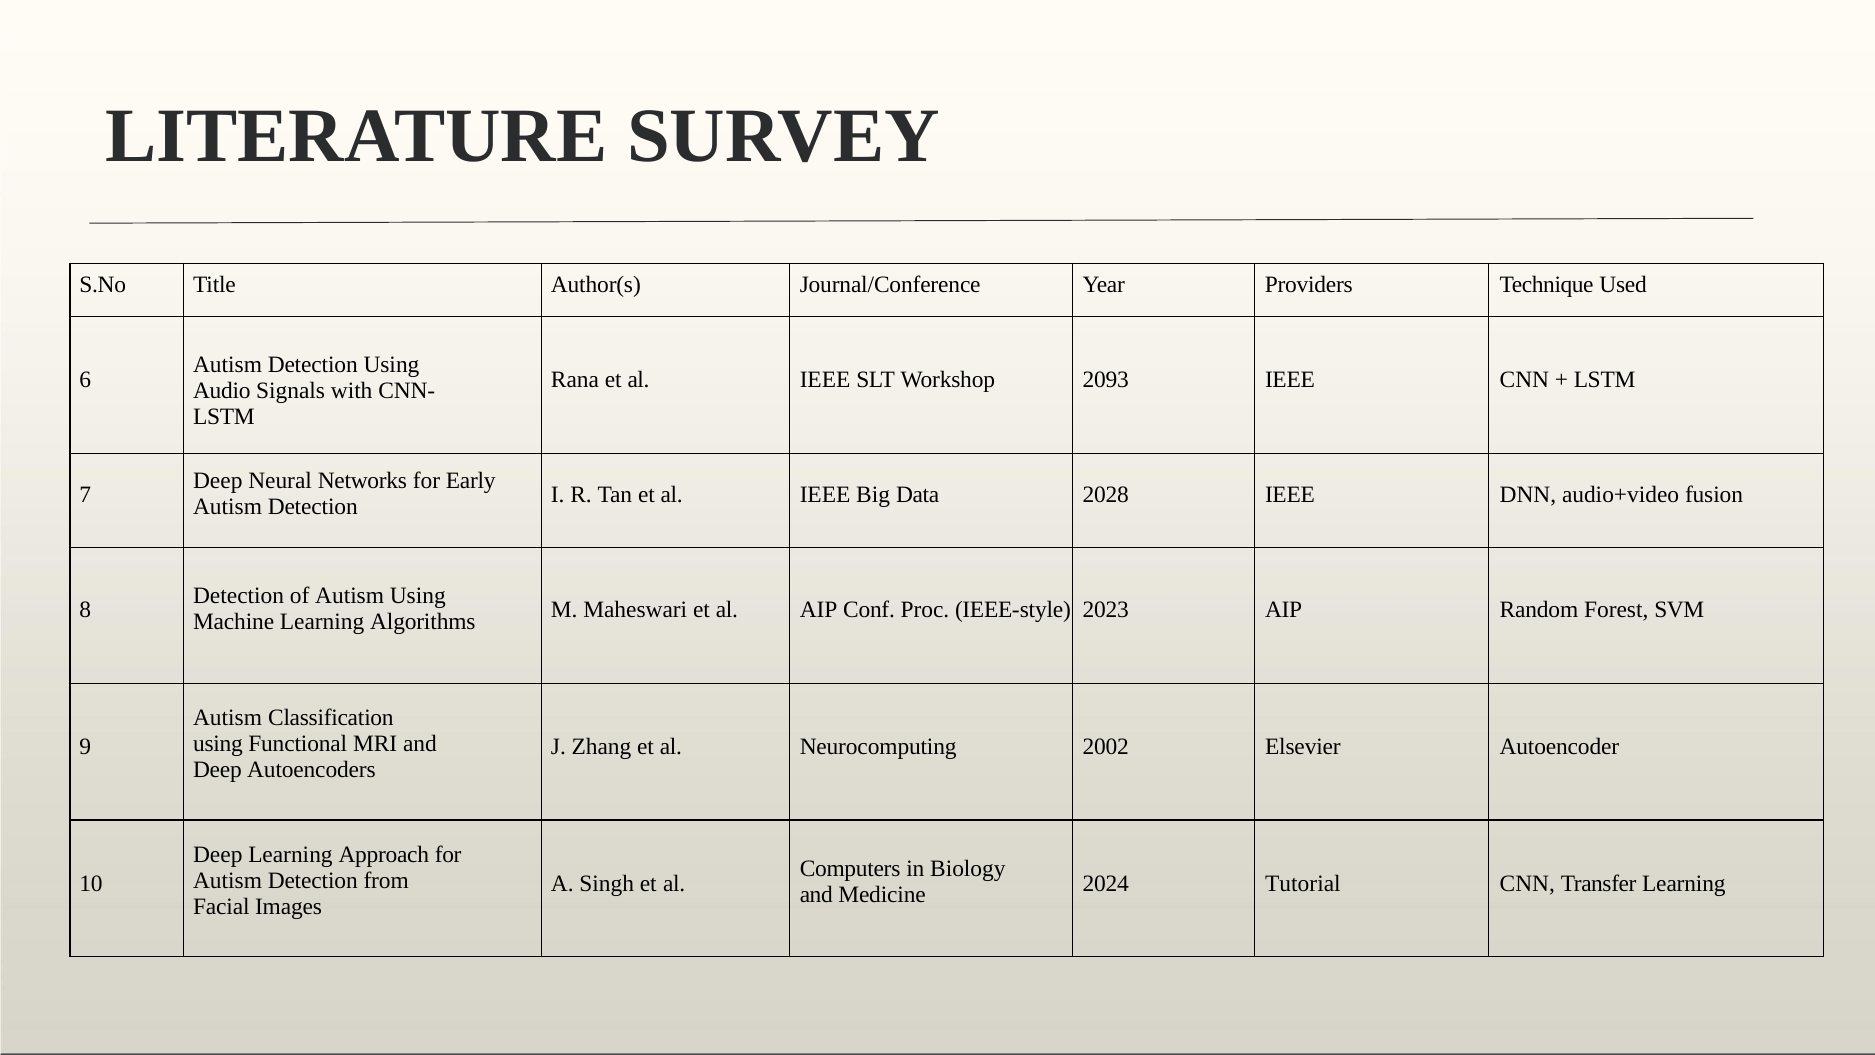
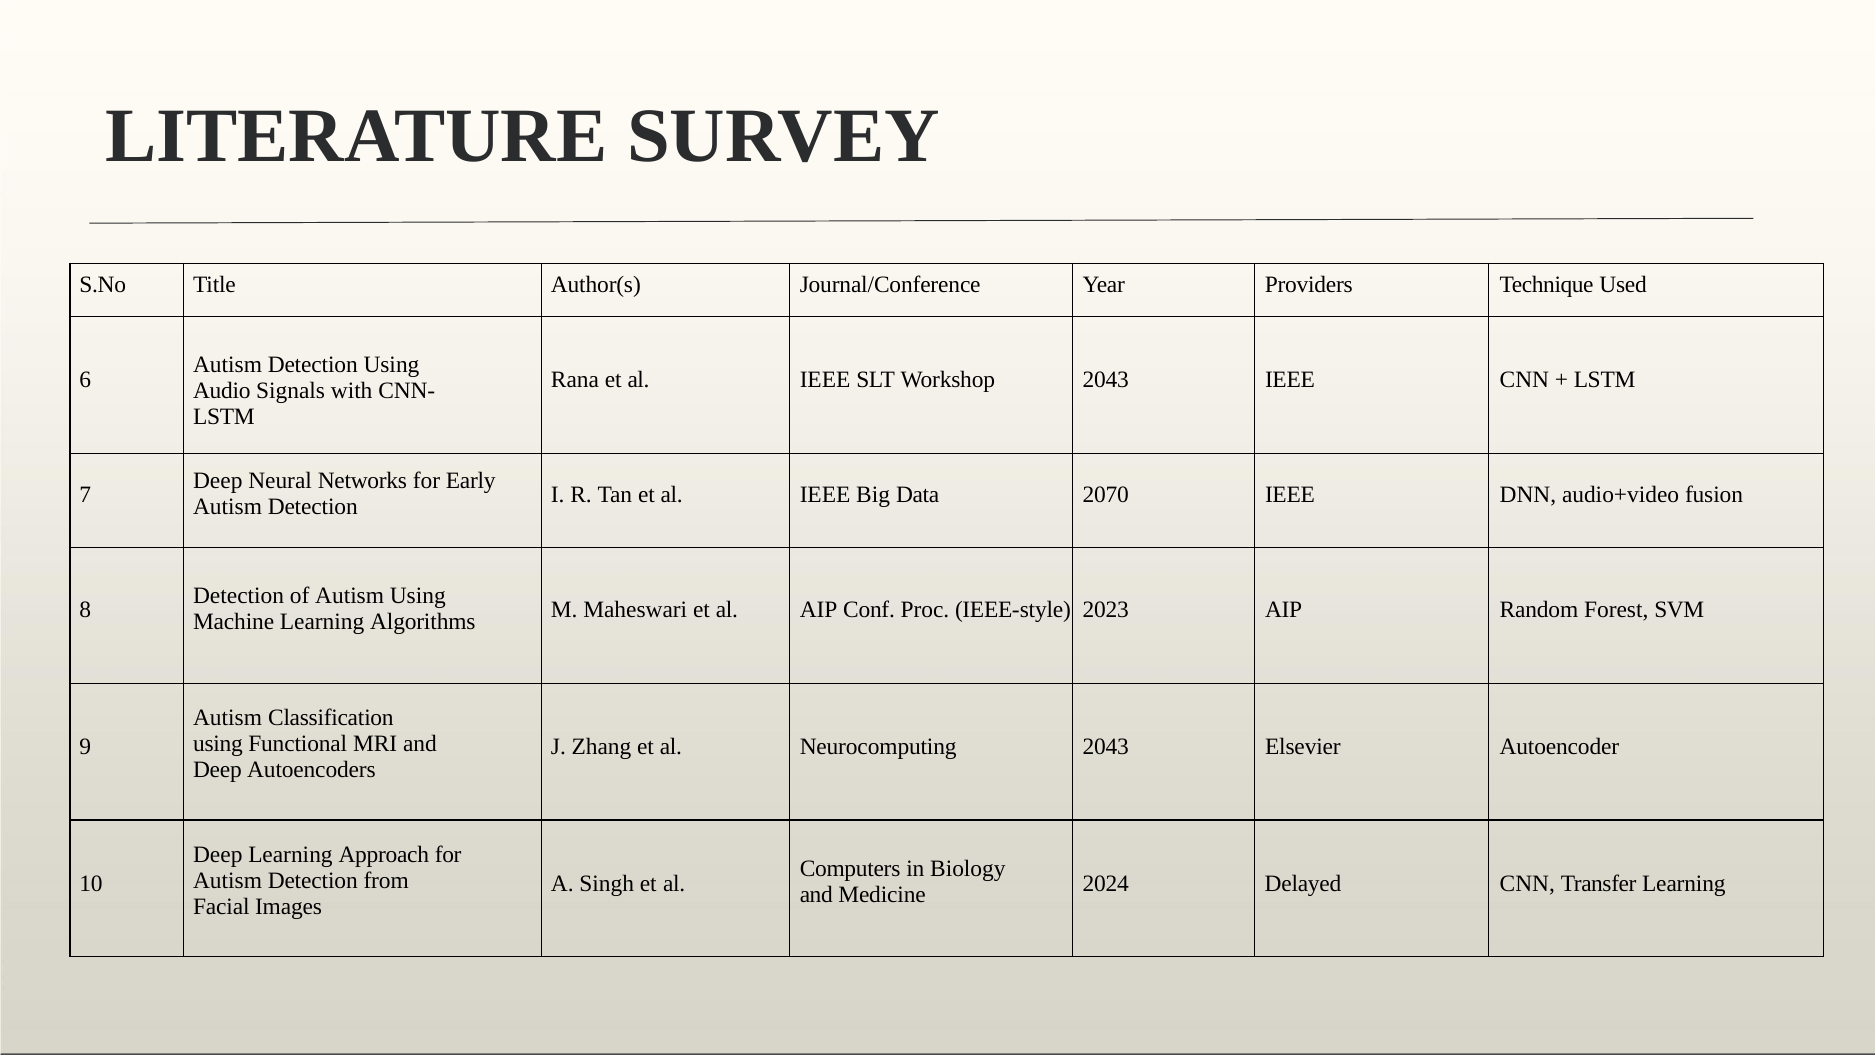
Workshop 2093: 2093 -> 2043 (1106, 379)
2028: 2028 -> 2070 (1106, 495)
Neurocomputing 2002: 2002 -> 2043 (1106, 747)
Tutorial: Tutorial -> Delayed (1303, 883)
